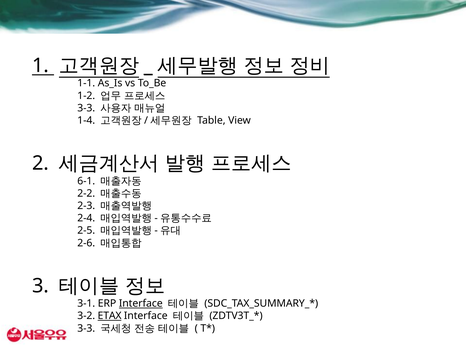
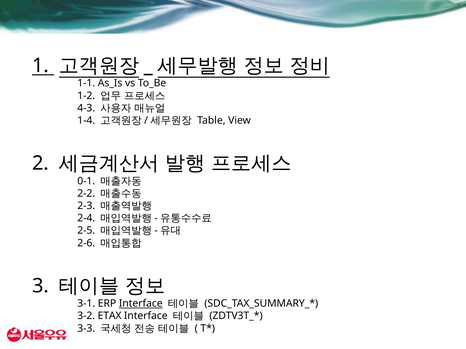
3-3: 3-3 -> 4-3 (86, 108)
6-1: 6-1 -> 0-1 (86, 181)
ETAX underline: present -> none (110, 316)
